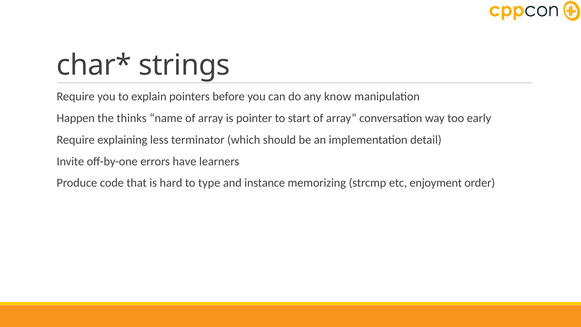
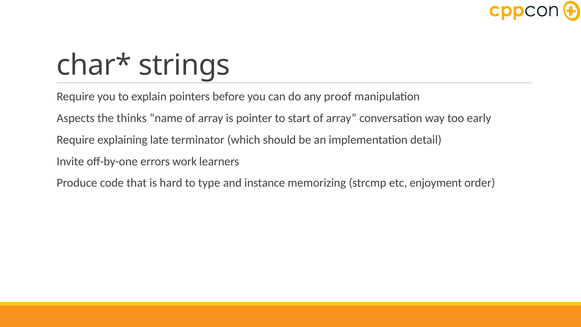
know: know -> proof (338, 97)
Happen: Happen -> Aspects (76, 118)
less: less -> late (159, 140)
have: have -> work (185, 161)
